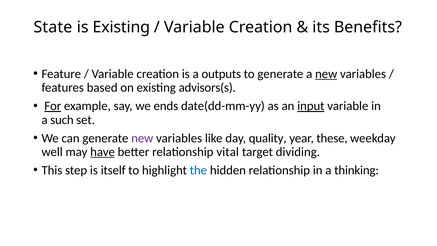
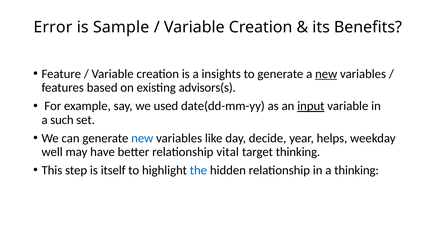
State: State -> Error (53, 27)
is Existing: Existing -> Sample (121, 27)
outputs: outputs -> insights (221, 74)
For underline: present -> none (53, 106)
ends: ends -> used (166, 106)
new colour: purple -> blue (142, 138)
quality: quality -> decide (268, 138)
these: these -> helps (332, 138)
have underline: present -> none (103, 152)
target dividing: dividing -> thinking (298, 152)
